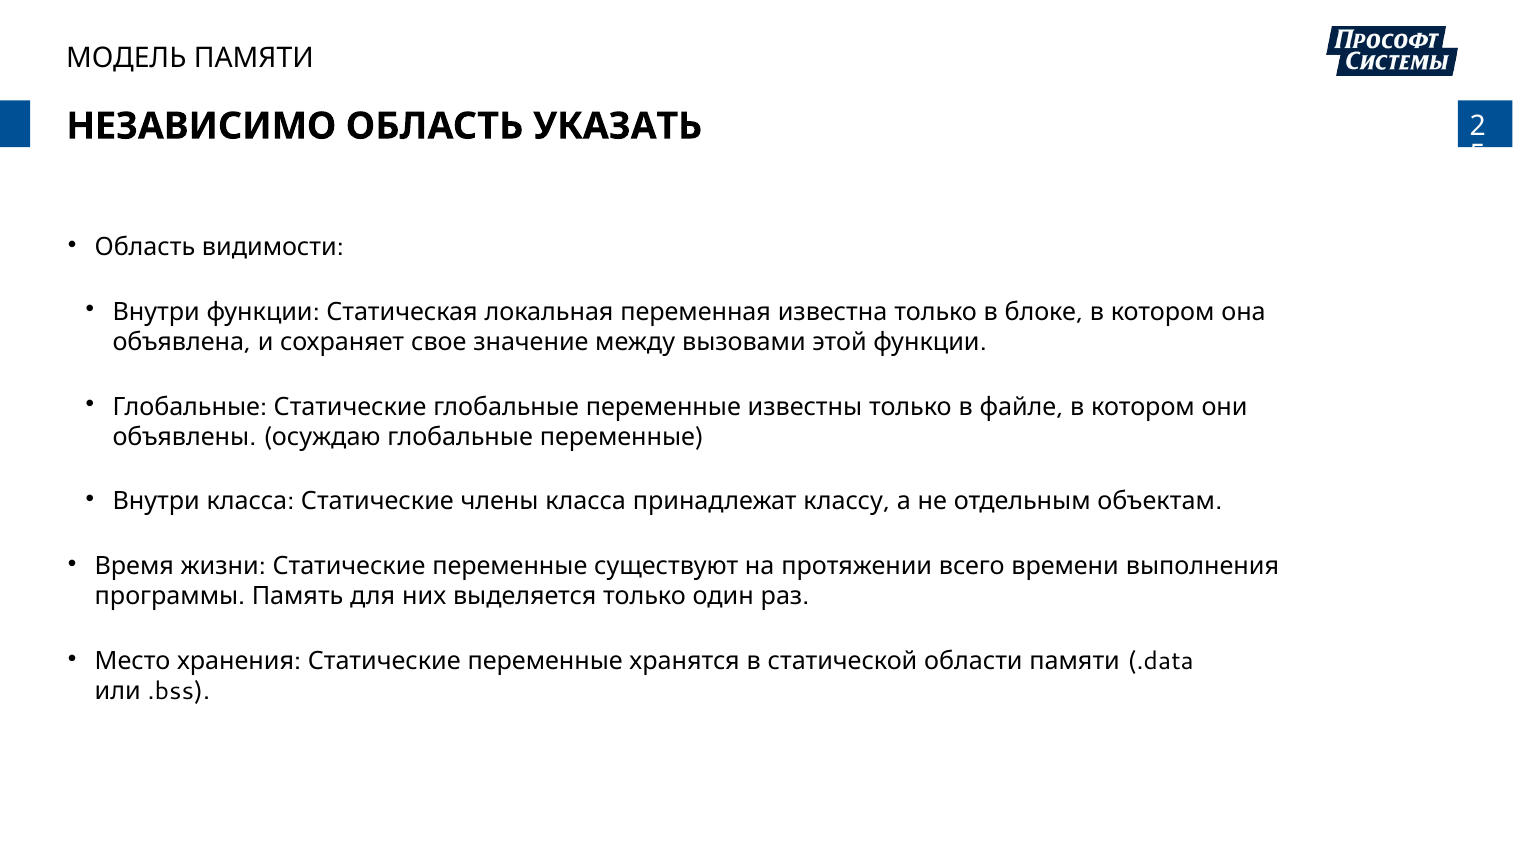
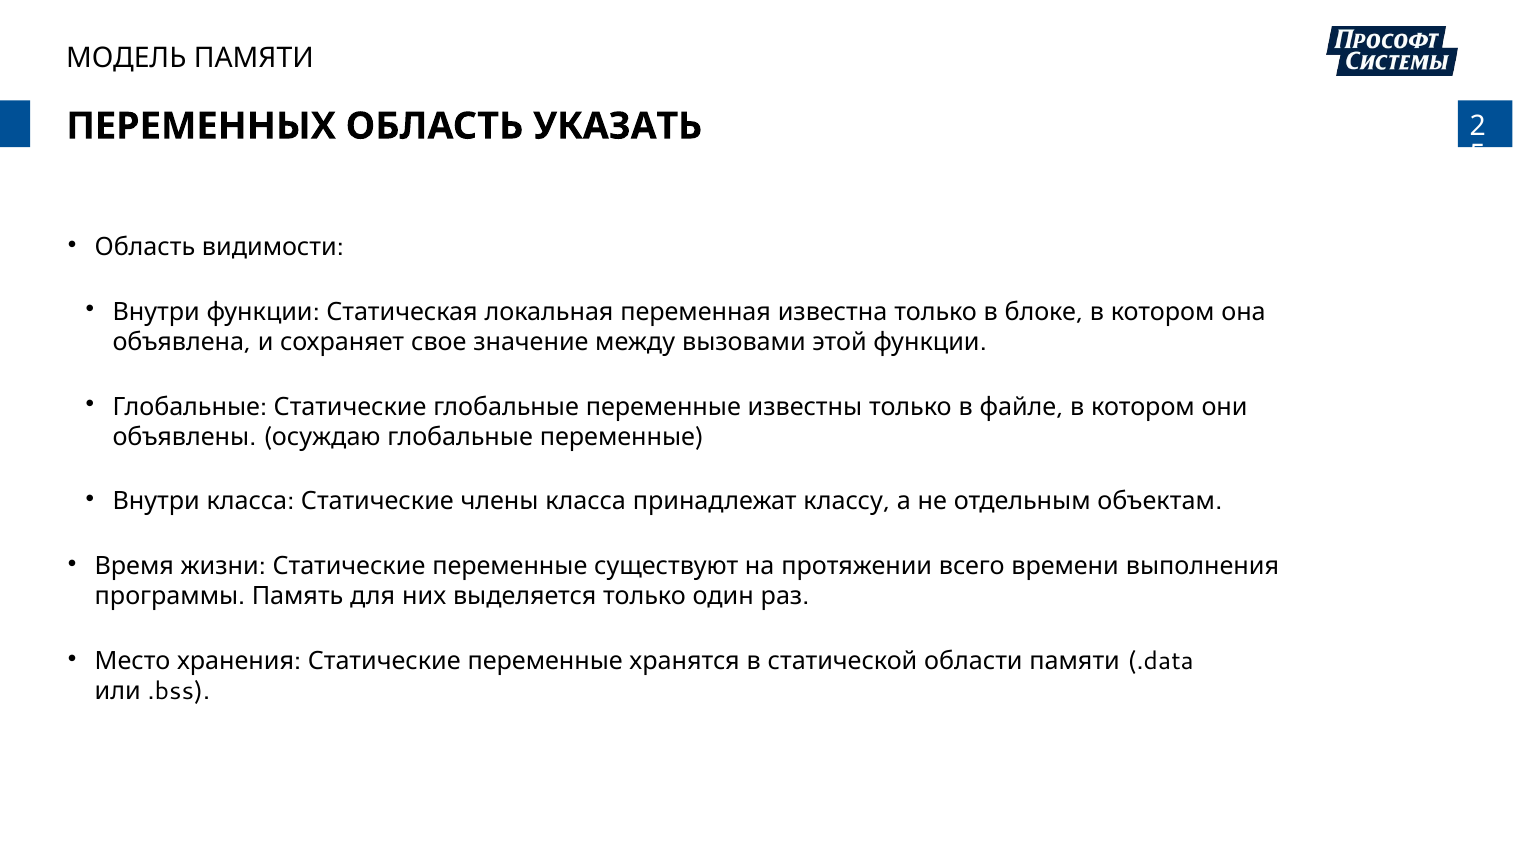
НЕЗАВИСИМО: НЕЗАВИСИМО -> ПЕРЕМЕННЫХ (201, 126)
